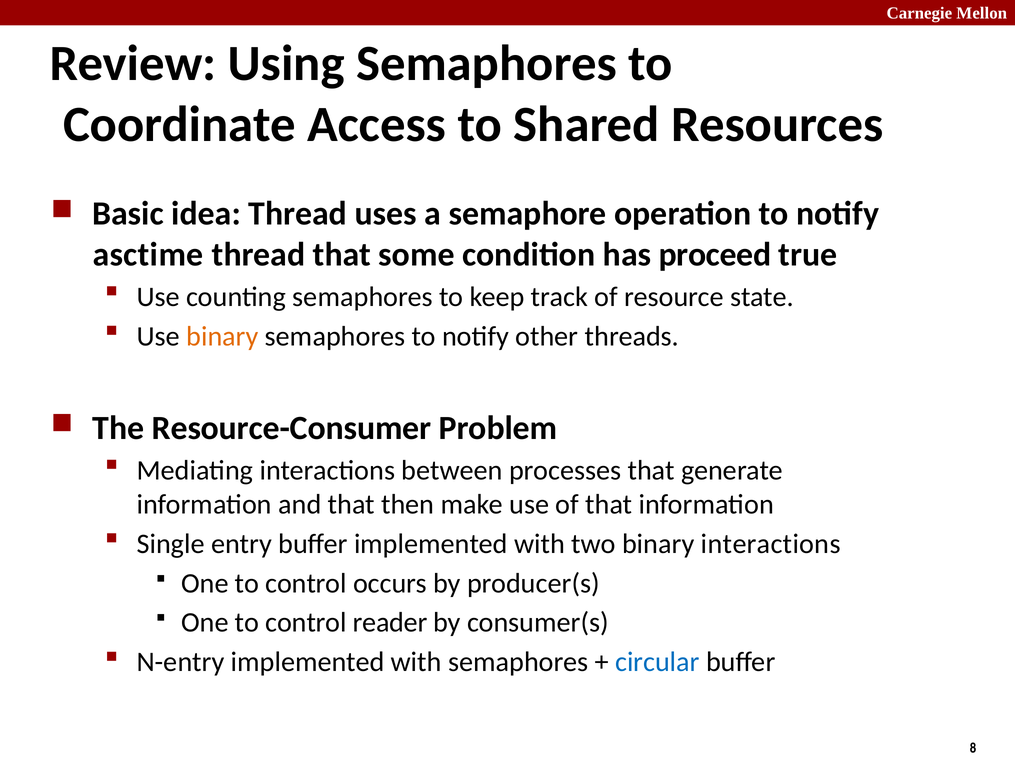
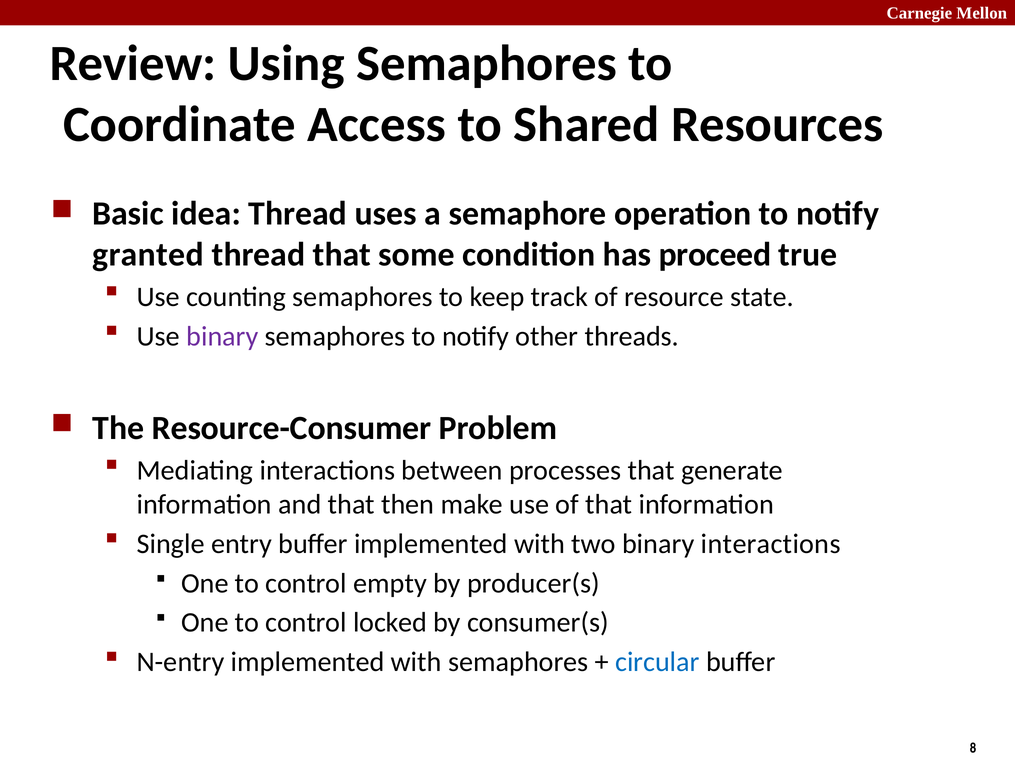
asctime: asctime -> granted (148, 254)
binary colour: orange -> purple (222, 336)
occurs: occurs -> empty (390, 583)
reader: reader -> locked (390, 623)
